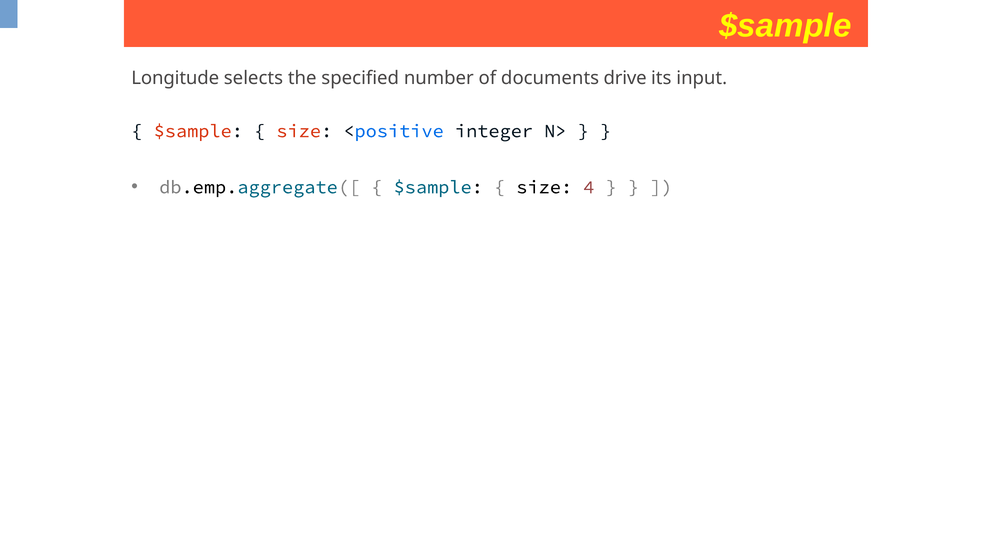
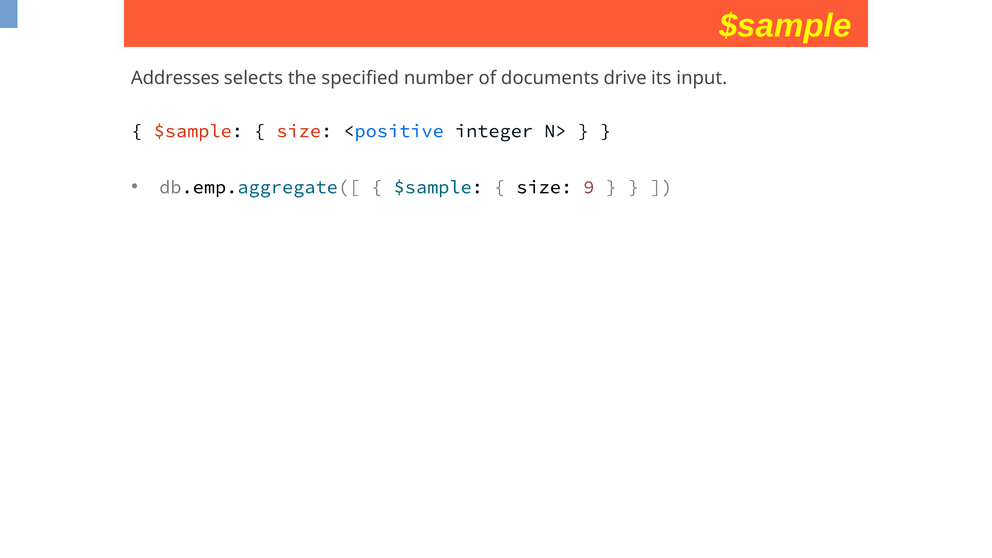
Longitude: Longitude -> Addresses (175, 78)
4: 4 -> 9 (589, 187)
